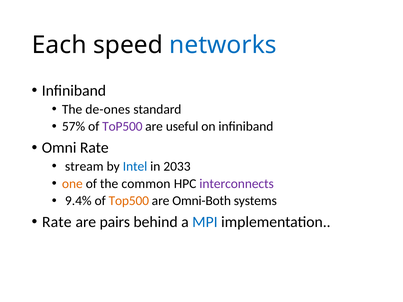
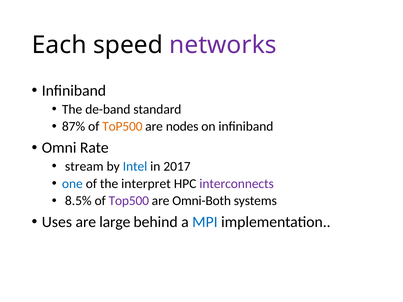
networks colour: blue -> purple (223, 45)
de-ones: de-ones -> de-band (108, 109)
57%: 57% -> 87% (74, 127)
ToP500 colour: purple -> orange (122, 127)
useful: useful -> nodes (182, 127)
2033: 2033 -> 2017 (177, 166)
one colour: orange -> blue (72, 184)
common: common -> interpret (146, 184)
9.4%: 9.4% -> 8.5% (78, 201)
Top500 colour: orange -> purple (129, 201)
Rate: Rate -> Uses (57, 222)
pairs: pairs -> large (115, 222)
